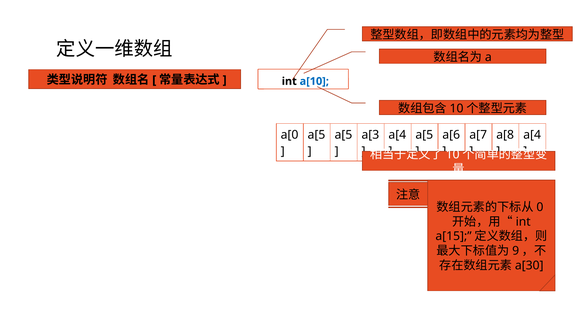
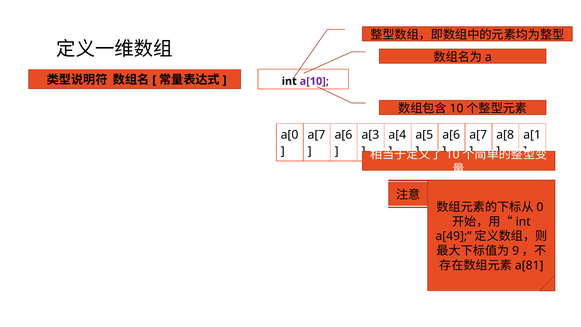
a[10 colour: blue -> purple (314, 81)
a[5: a[5 -> a[7 (316, 135)
a[5: a[5 -> a[6 (343, 135)
a[4: a[4 -> a[1 (532, 135)
a[15: a[15 -> a[49 (454, 236)
a[30: a[30 -> a[81 (529, 265)
